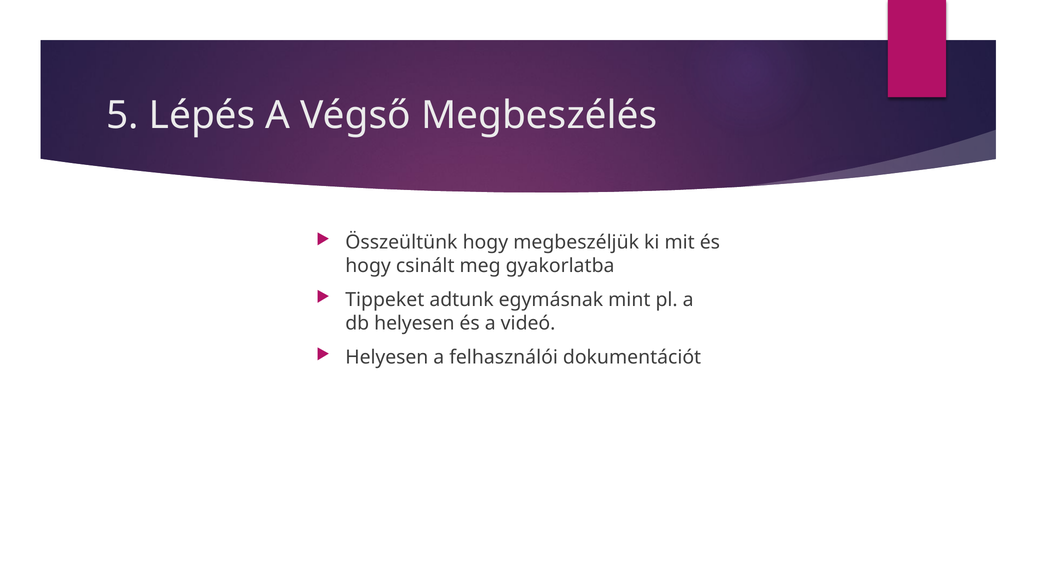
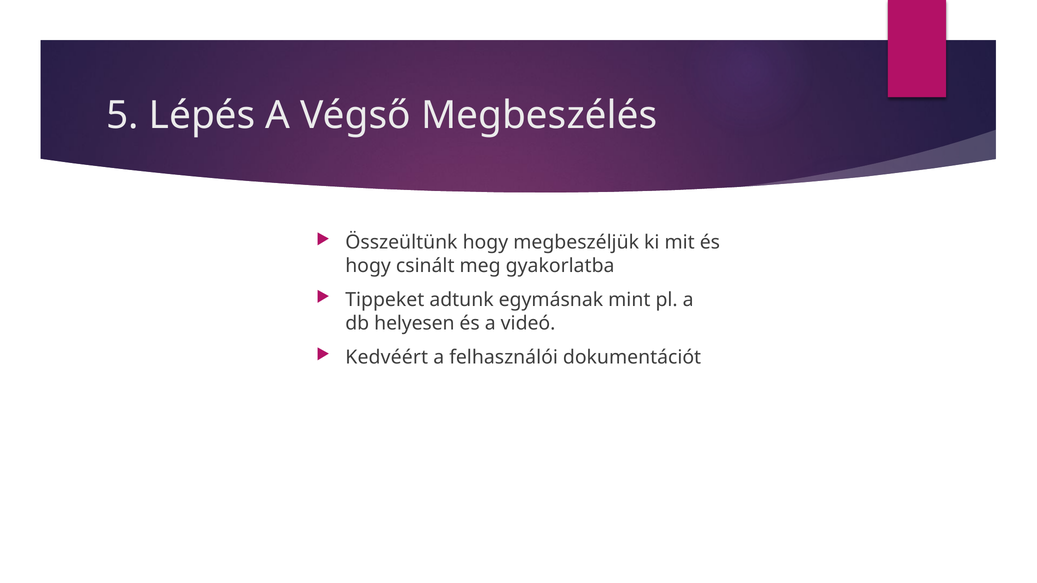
Helyesen: Helyesen -> Kedvéért (387, 358)
